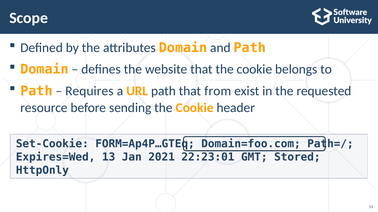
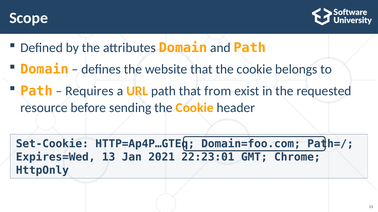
FORM=Ap4P…GTEq: FORM=Ap4P…GTEq -> HTTP=Ap4P…GTEq (145, 144)
Stored: Stored -> Chrome (297, 158)
